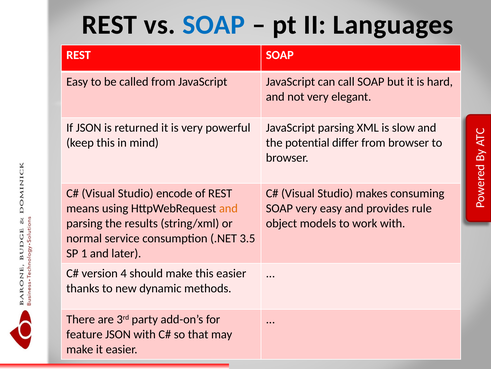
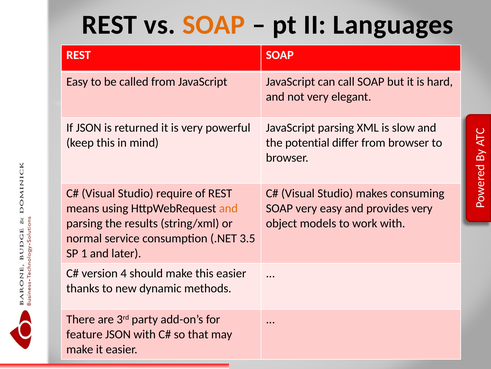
SOAP colour: blue -> orange (214, 25)
encode: encode -> require (174, 193)
provides rule: rule -> very (422, 208)
